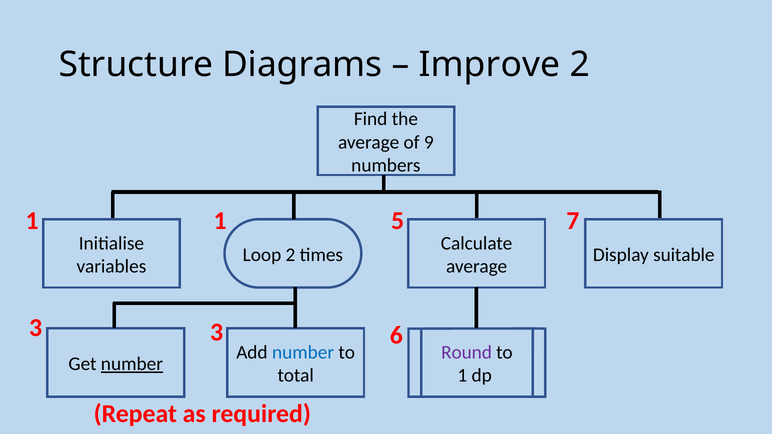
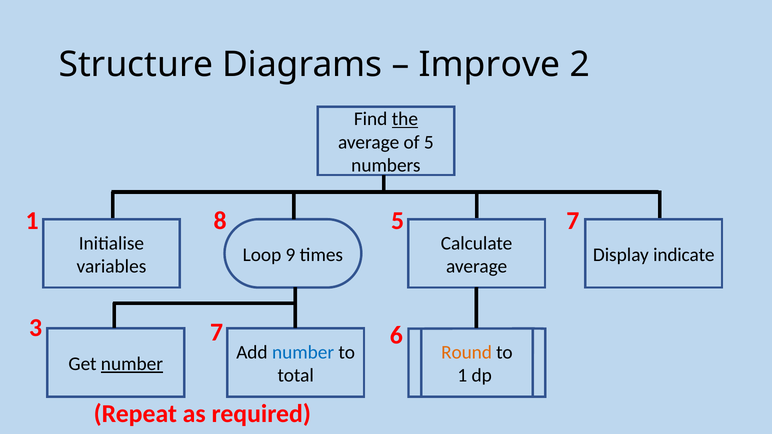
the underline: none -> present (405, 119)
of 9: 9 -> 5 (429, 142)
1 1: 1 -> 8 (220, 221)
Loop 2: 2 -> 9 (291, 255)
suitable: suitable -> indicate (684, 255)
3 3: 3 -> 7 (217, 332)
Round colour: purple -> orange (467, 353)
